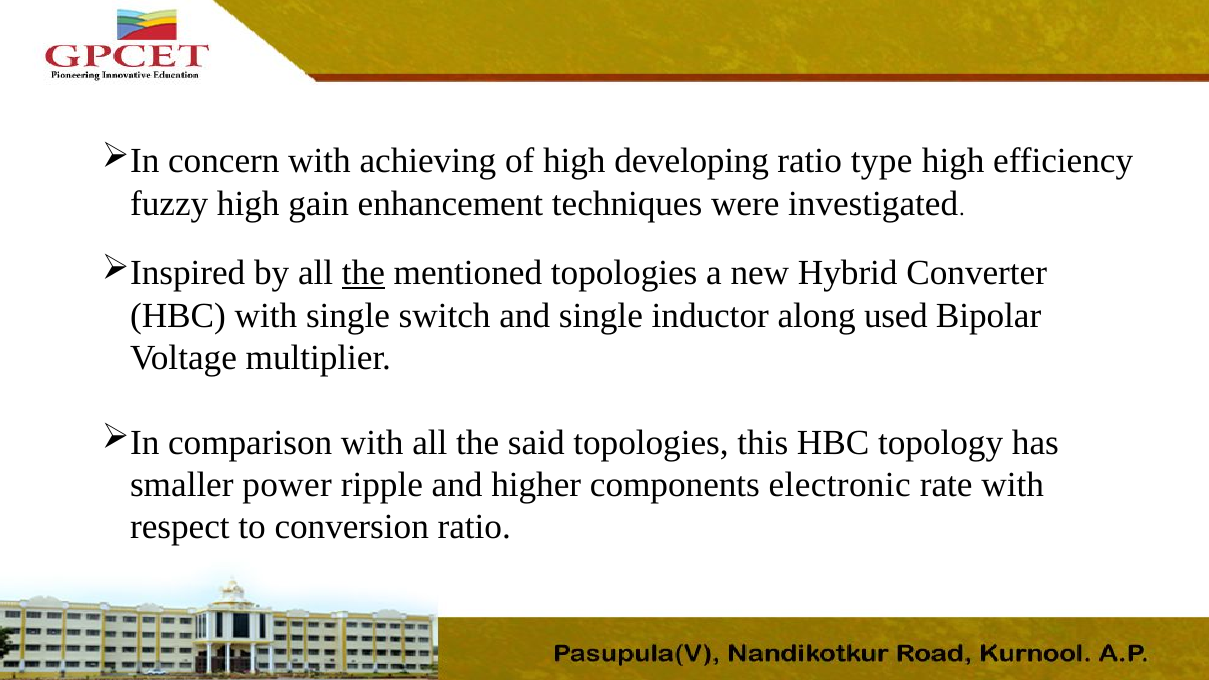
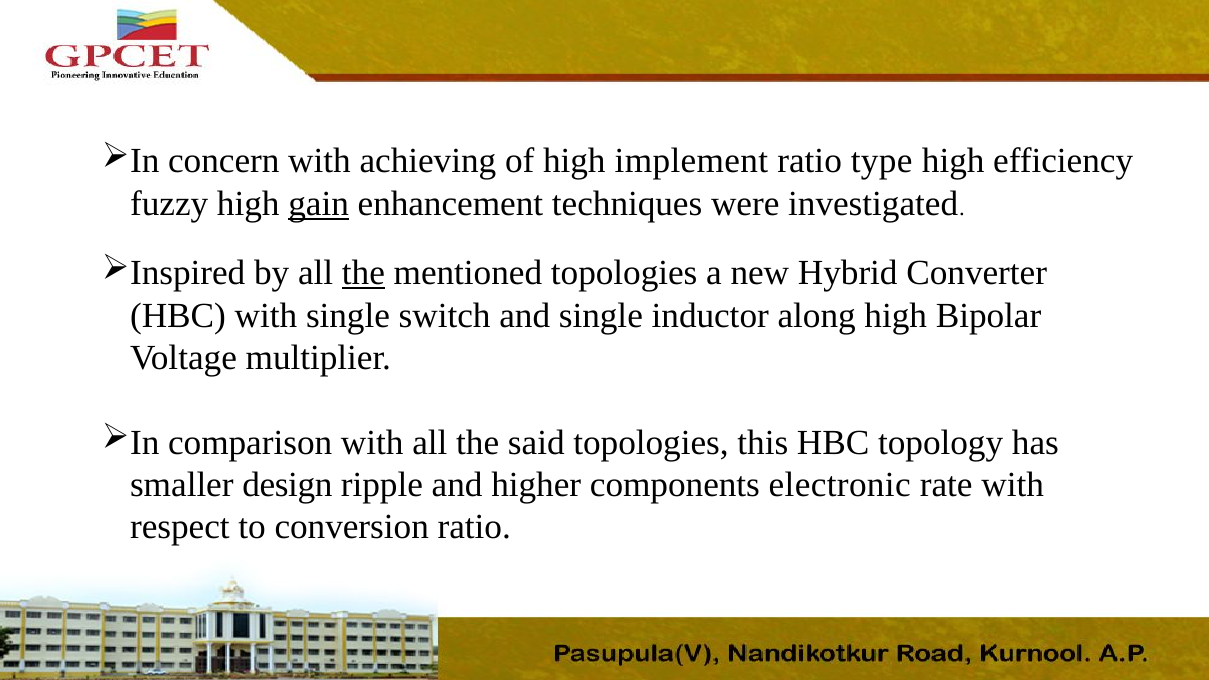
developing: developing -> implement (691, 161)
gain underline: none -> present (319, 204)
along used: used -> high (896, 316)
power: power -> design (287, 485)
